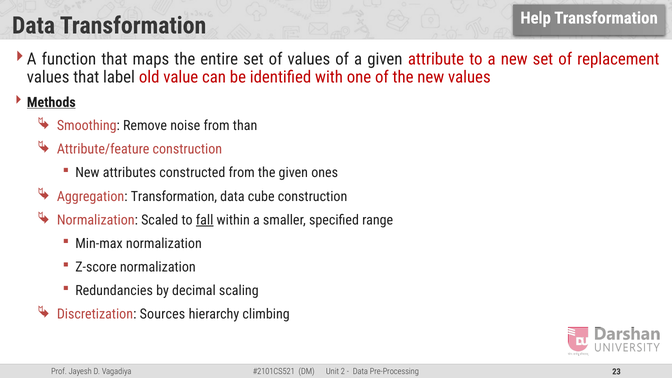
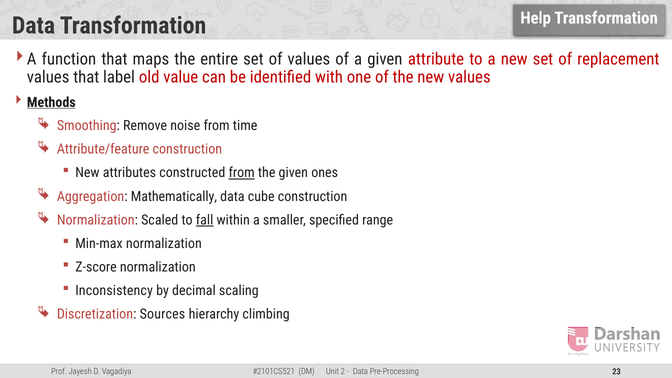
than: than -> time (245, 126)
from underline: none -> present (242, 173)
Aggregation Transformation: Transformation -> Mathematically (174, 196)
Redundancies: Redundancies -> Inconsistency (114, 291)
